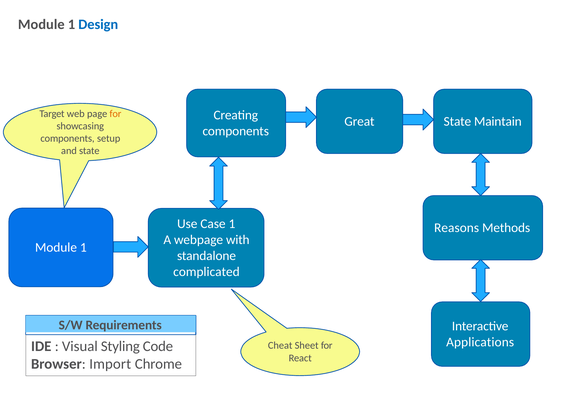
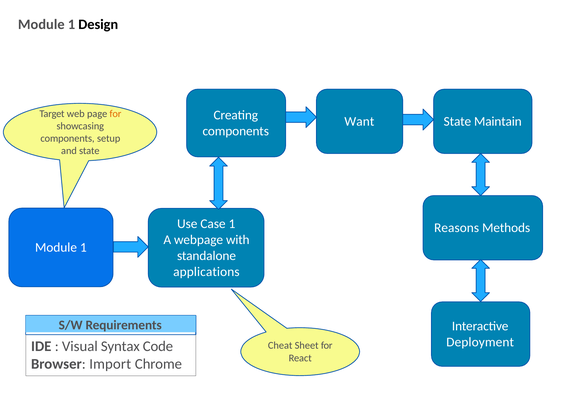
Design colour: blue -> black (98, 24)
Great: Great -> Want (359, 122)
complicated: complicated -> applications (206, 272)
Applications: Applications -> Deployment (480, 343)
Styling: Styling -> Syntax (120, 347)
